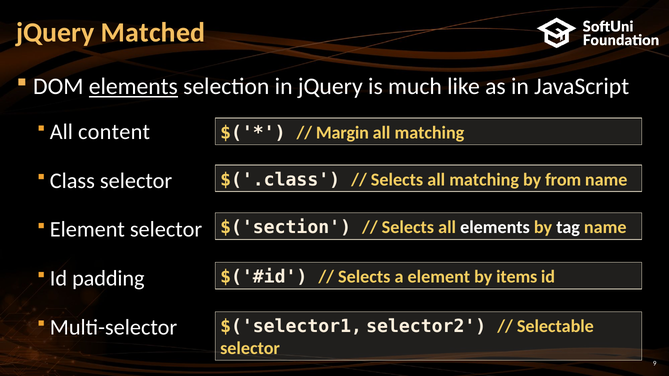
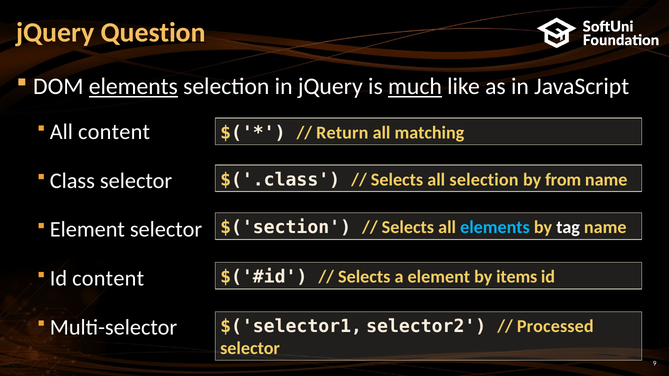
Matched: Matched -> Question (153, 33)
much underline: none -> present (415, 87)
Margin: Margin -> Return (342, 133)
Selects all matching: matching -> selection (484, 180)
elements colour: white -> light blue (495, 228)
Id padding: padding -> content (108, 279)
Selectable: Selectable -> Processed (555, 327)
